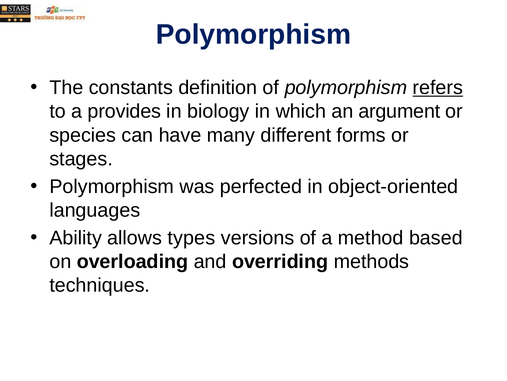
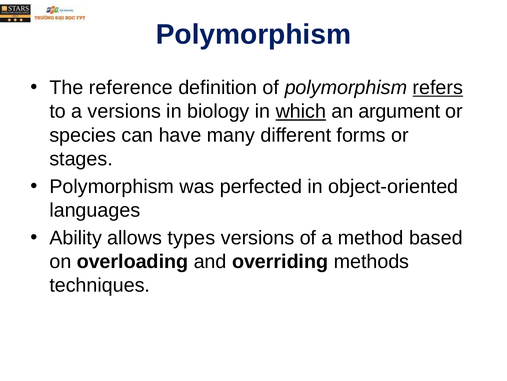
constants: constants -> reference (131, 88)
a provides: provides -> versions (124, 111)
which underline: none -> present (301, 111)
